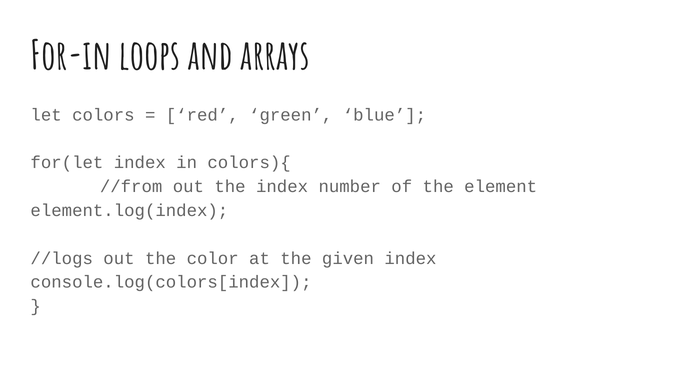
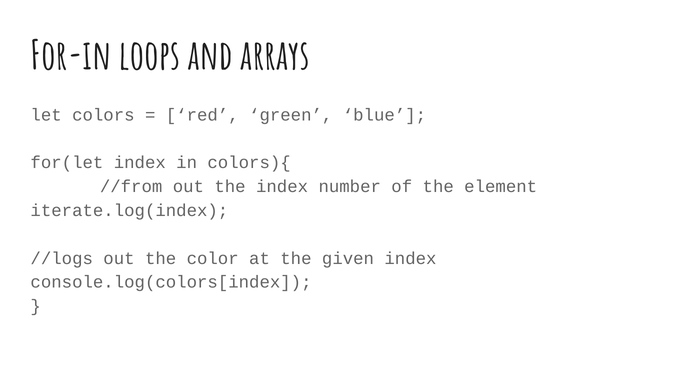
element.log(index: element.log(index -> iterate.log(index (129, 211)
